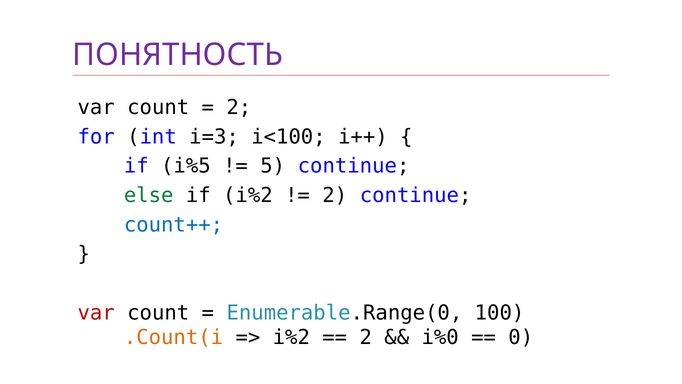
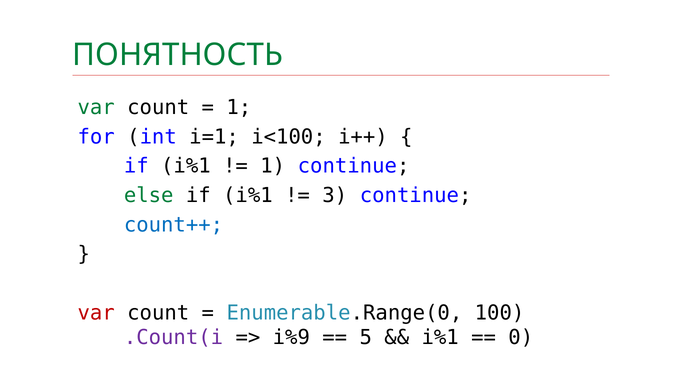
ПОНЯТНОСТЬ colour: purple -> green (178, 55)
var colour: black -> green (96, 107)
2: 2 -> 1 (239, 107)
i=3: i=3 -> i=1 (214, 137)
i%5: i%5 -> i%1 (186, 166)
5: 5 -> 1 (273, 166)
i%2: i%2 -> i%1 (248, 195)
2: 2 -> 3 (335, 195)
.Count(i colour: orange -> purple (173, 337)
i%2: i%2 -> i%9 (291, 337)
2: 2 -> 5 (366, 337)
i%0: i%0 -> i%1 (440, 337)
